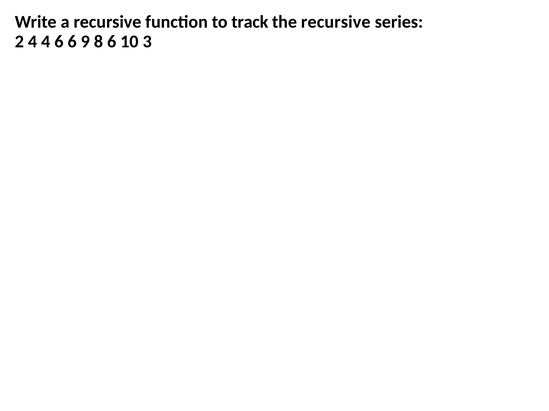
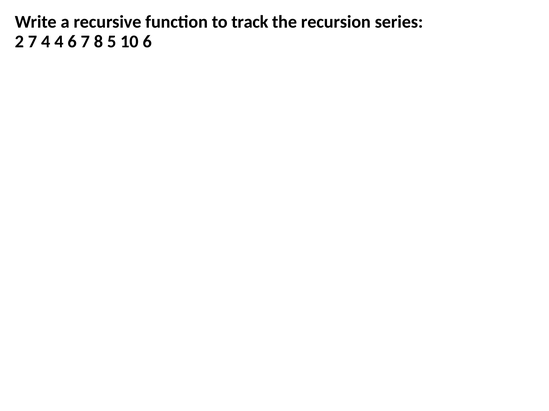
the recursive: recursive -> recursion (336, 22)
2 4: 4 -> 7 (33, 42)
4 6: 6 -> 4 (59, 42)
6 9: 9 -> 7 (85, 42)
8 6: 6 -> 5 (112, 42)
10 3: 3 -> 6 (147, 42)
